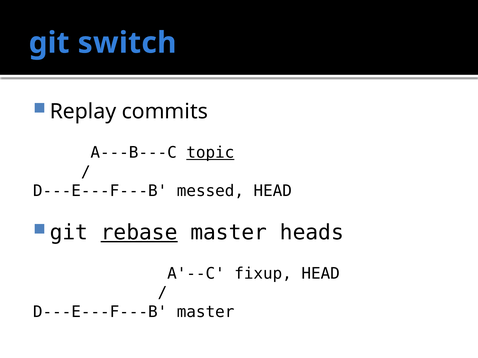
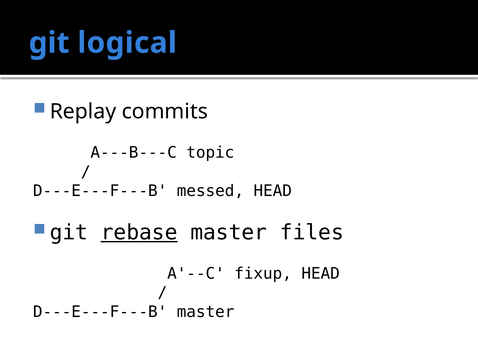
switch: switch -> logical (127, 43)
topic underline: present -> none (210, 153)
heads: heads -> files (312, 233)
